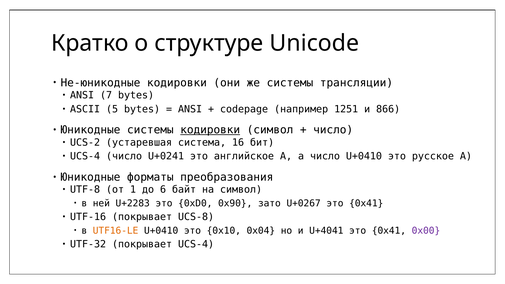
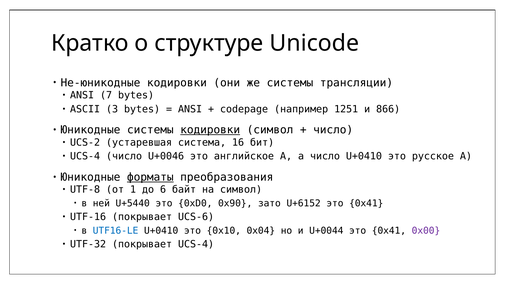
5: 5 -> 3 (112, 109)
U+0241: U+0241 -> U+0046 (166, 156)
форматы underline: none -> present (150, 177)
U+2283: U+2283 -> U+5440 (133, 203)
U+0267: U+0267 -> U+6152 (304, 203)
UCS-8: UCS-8 -> UCS-6 (196, 217)
UTF16-LE colour: orange -> blue (116, 231)
U+4041: U+4041 -> U+0044 (326, 231)
